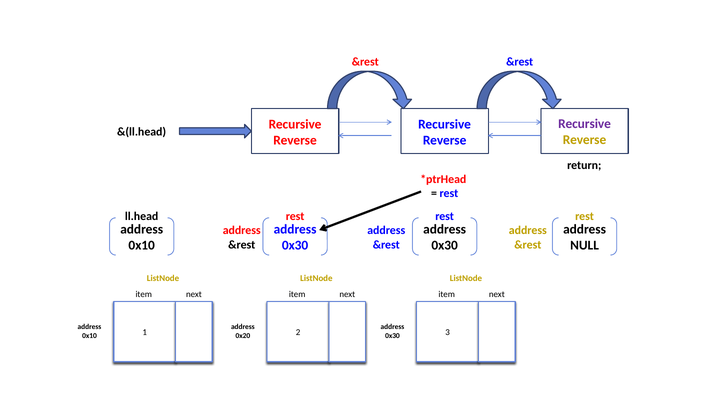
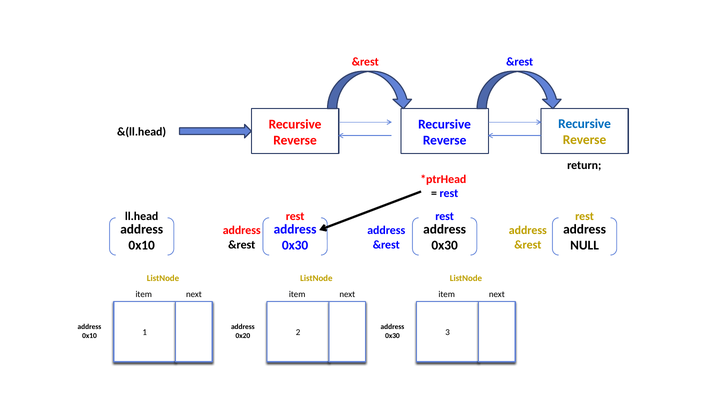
Recursive colour: purple -> blue (585, 124)
